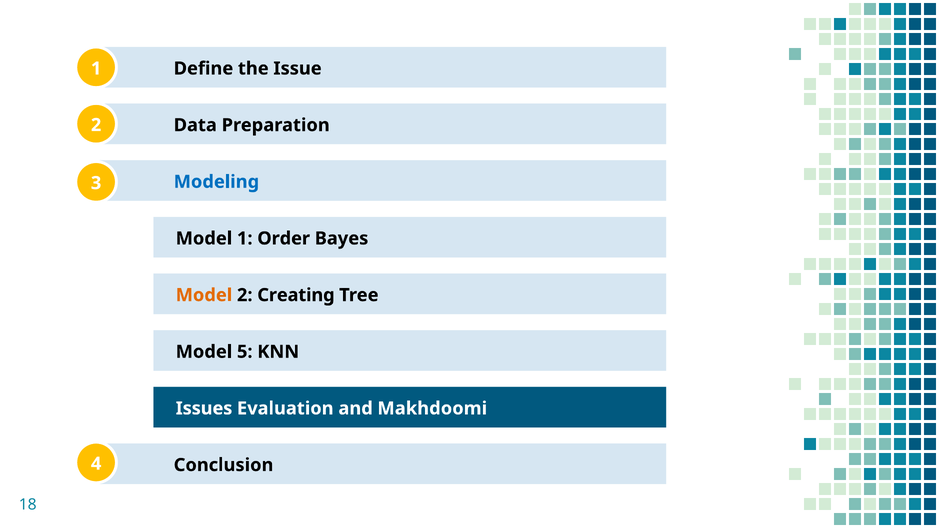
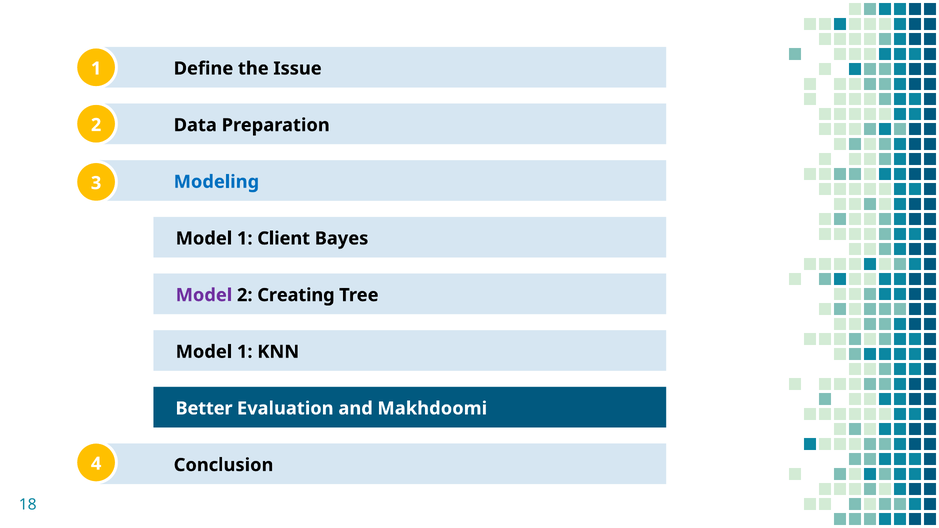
Order: Order -> Client (284, 239)
Model colour: orange -> purple (204, 295)
5: 5 -> 1 (245, 352)
Issues: Issues -> Better (204, 409)
